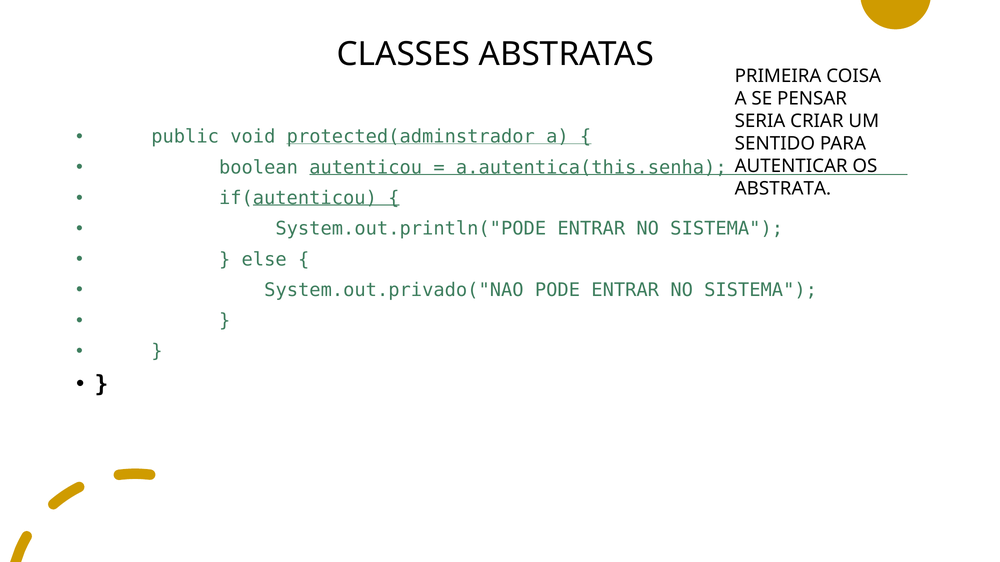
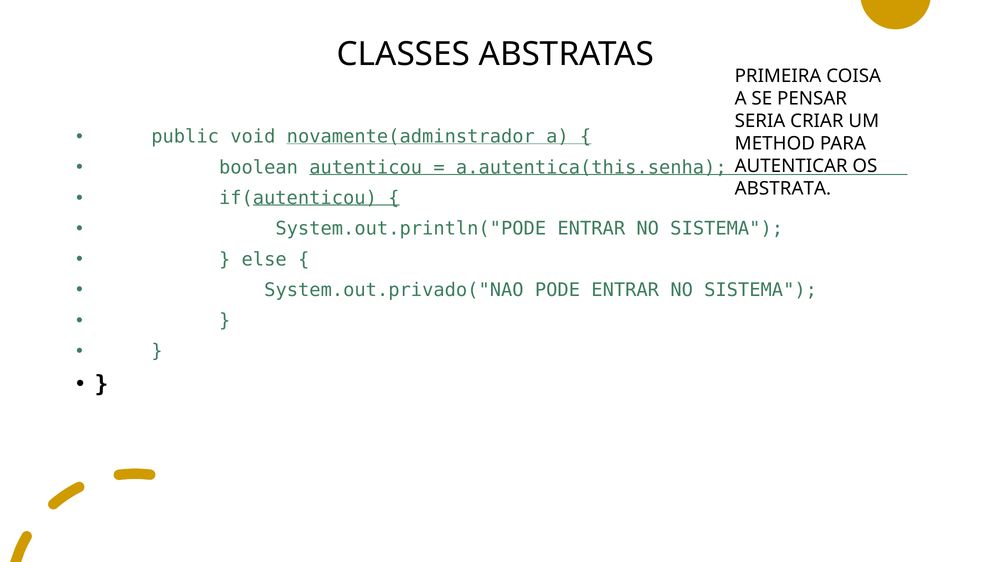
protected(adminstrador: protected(adminstrador -> novamente(adminstrador (411, 137)
SENTIDO: SENTIDO -> METHOD (775, 144)
